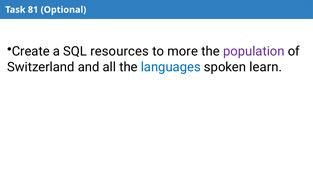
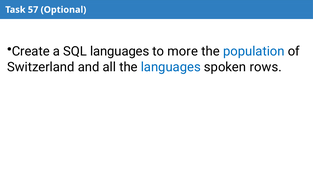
81: 81 -> 57 (33, 10)
SQL resources: resources -> languages (120, 51)
population colour: purple -> blue (254, 51)
learn: learn -> rows (266, 67)
